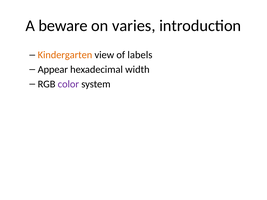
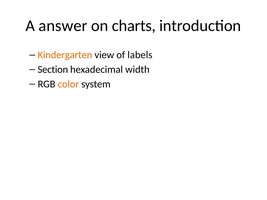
beware: beware -> answer (63, 26)
varies: varies -> charts (134, 26)
Appear: Appear -> Section (53, 70)
color colour: purple -> orange (68, 84)
